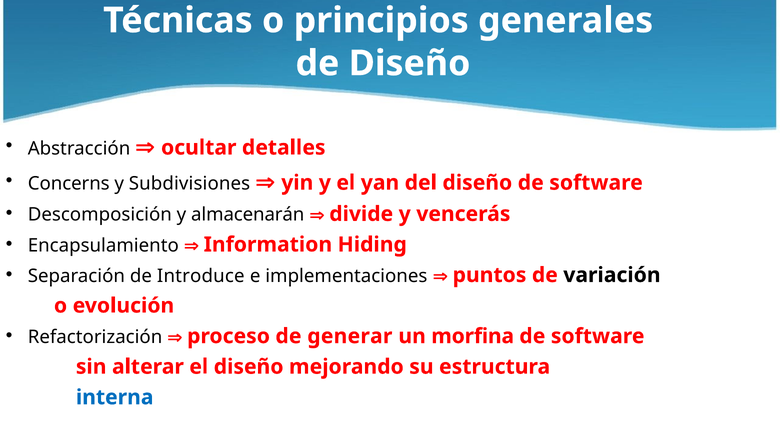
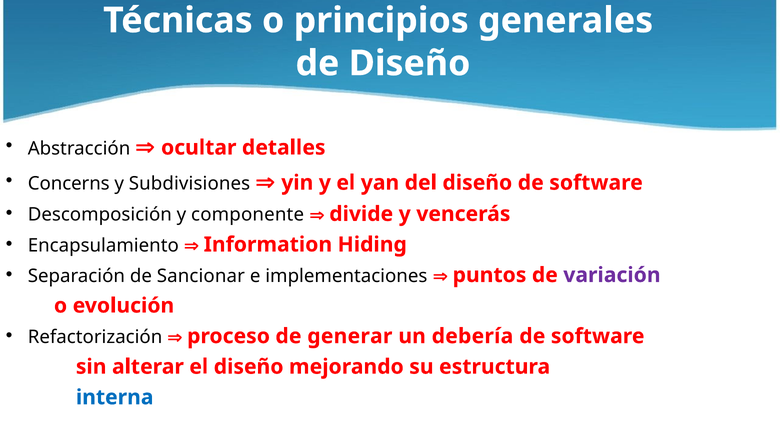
almacenarán: almacenarán -> componente (248, 215)
Introduce: Introduce -> Sancionar (201, 276)
variación colour: black -> purple (612, 275)
morfina: morfina -> debería (472, 336)
